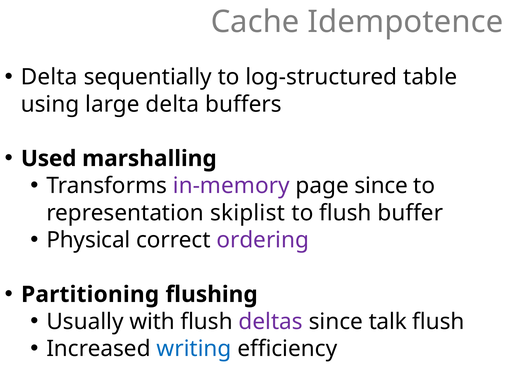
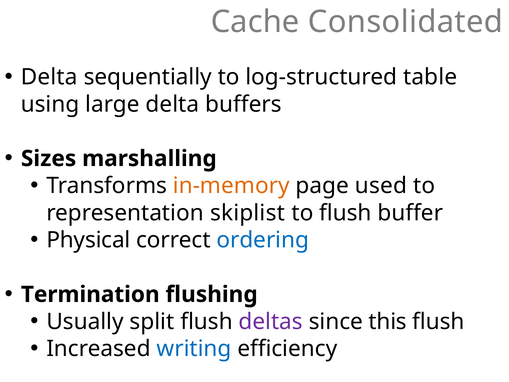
Idempotence: Idempotence -> Consolidated (405, 22)
Used: Used -> Sizes (49, 158)
in-memory colour: purple -> orange (231, 186)
page since: since -> used (381, 186)
ordering colour: purple -> blue (263, 240)
Partitioning: Partitioning -> Termination (90, 294)
with: with -> split (152, 321)
talk: talk -> this (388, 321)
